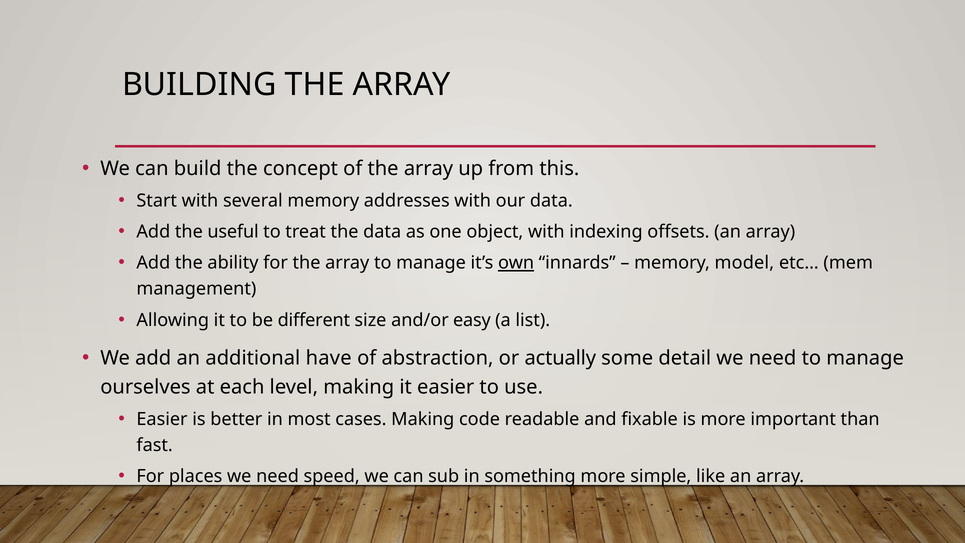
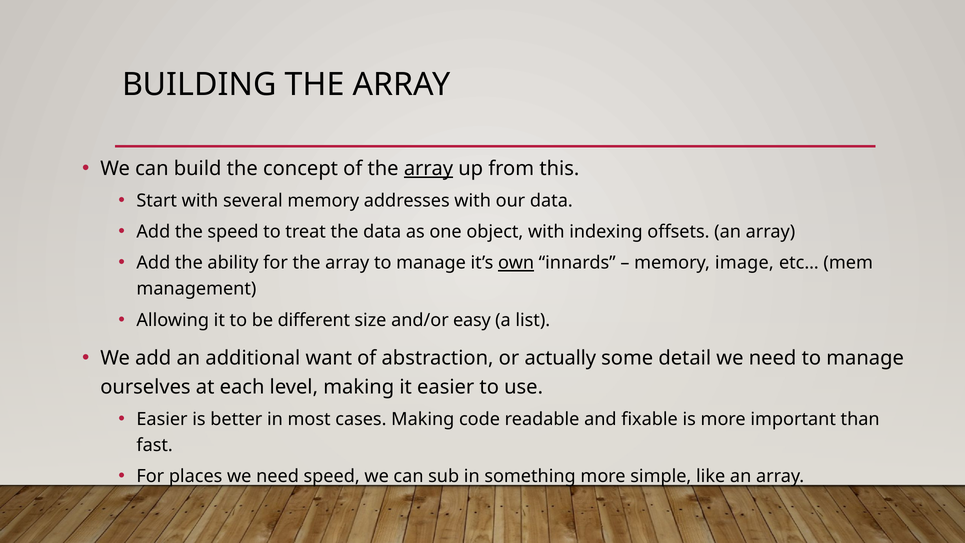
array underline: none -> present (428, 169)
the useful: useful -> speed (233, 232)
model: model -> image (744, 263)
have: have -> want (329, 358)
